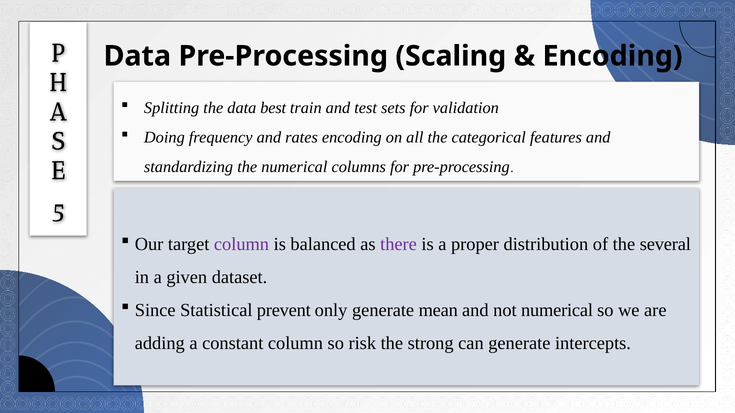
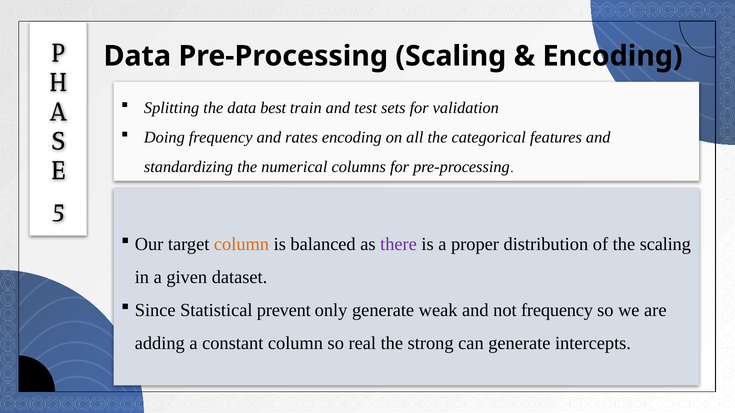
column colour: purple -> orange (242, 244)
the several: several -> scaling (665, 244)
mean: mean -> weak (438, 311)
not numerical: numerical -> frequency (557, 311)
risk: risk -> real (362, 344)
